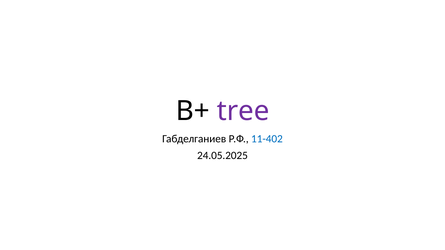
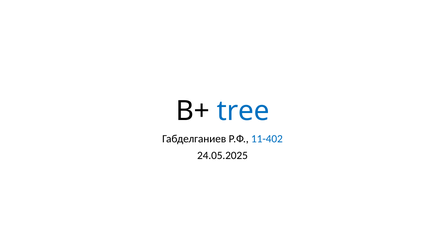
tree colour: purple -> blue (243, 111)
